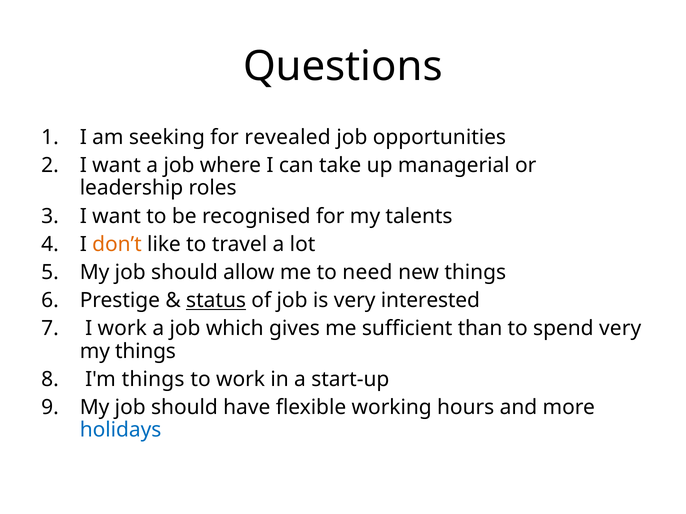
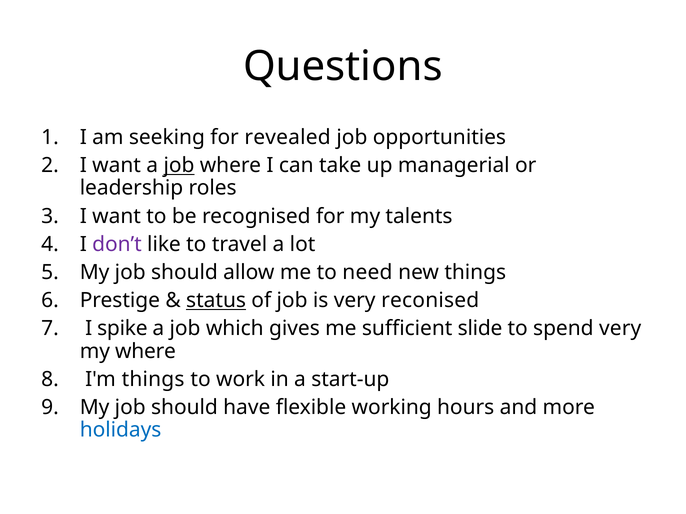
job underline: none -> present (179, 166)
don’t colour: orange -> purple (117, 244)
interested: interested -> reconised (430, 301)
I work: work -> spike (122, 329)
than: than -> slide (480, 329)
my things: things -> where (145, 351)
